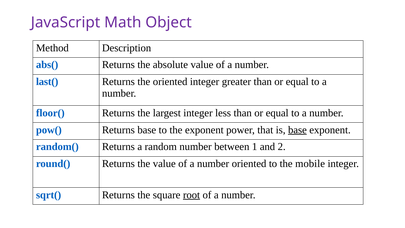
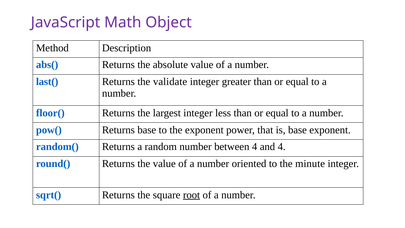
the oriented: oriented -> validate (170, 82)
base underline: present -> none (297, 130)
between 1: 1 -> 4 (255, 147)
and 2: 2 -> 4 (282, 147)
mobile: mobile -> minute (310, 164)
